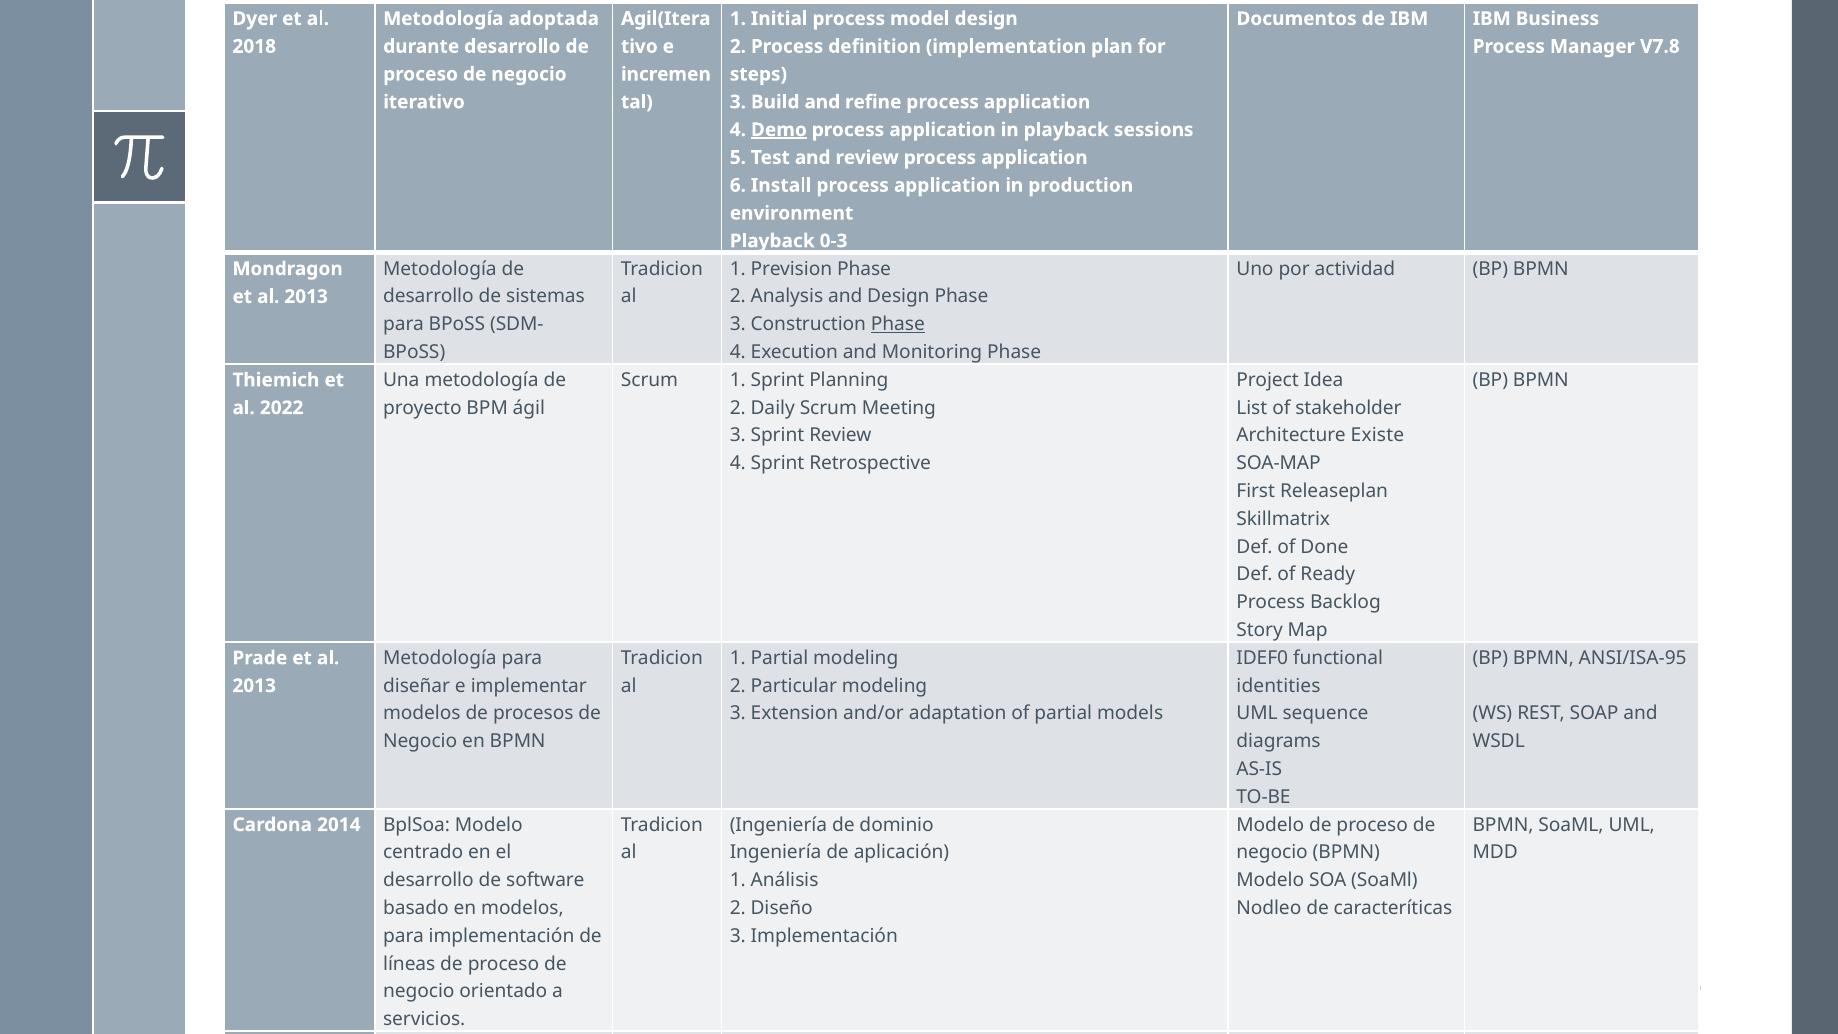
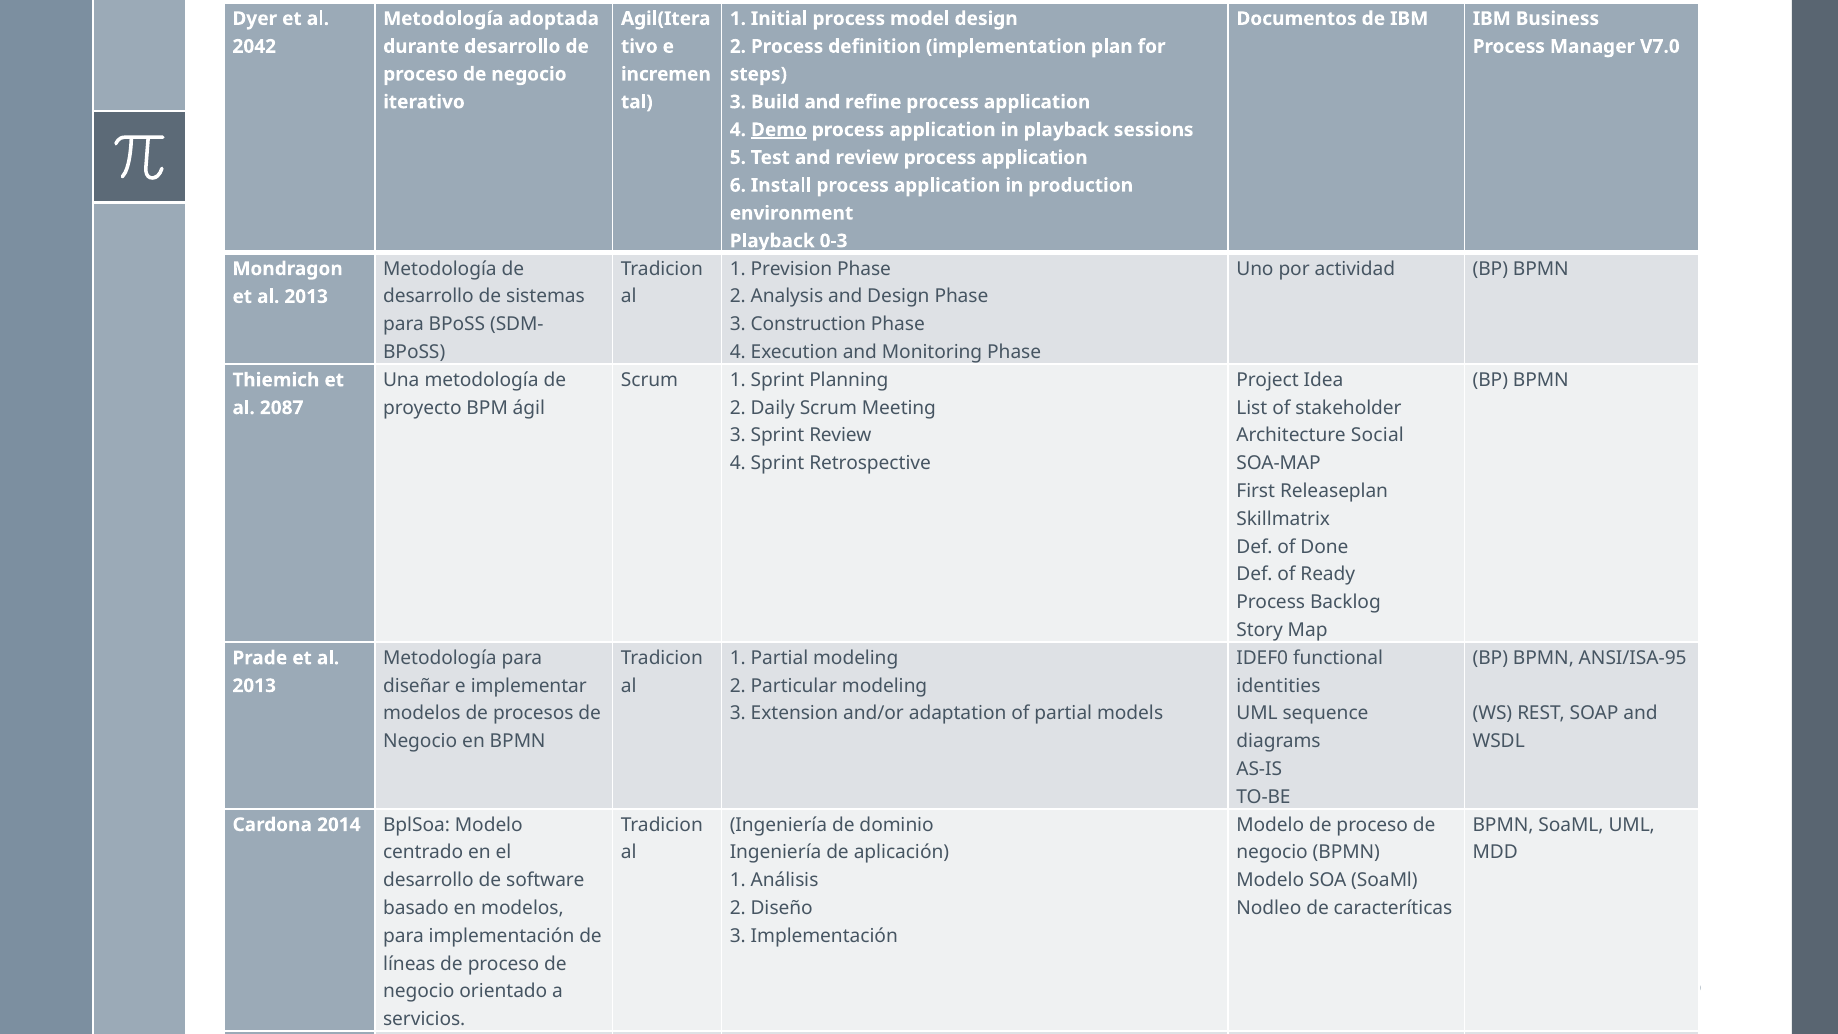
2018: 2018 -> 2042 (254, 46)
V7.8: V7.8 -> V7.0 (1660, 46)
Phase underline: present -> none (898, 324)
2022: 2022 -> 2087 (282, 408)
Existe: Existe -> Social (1377, 436)
